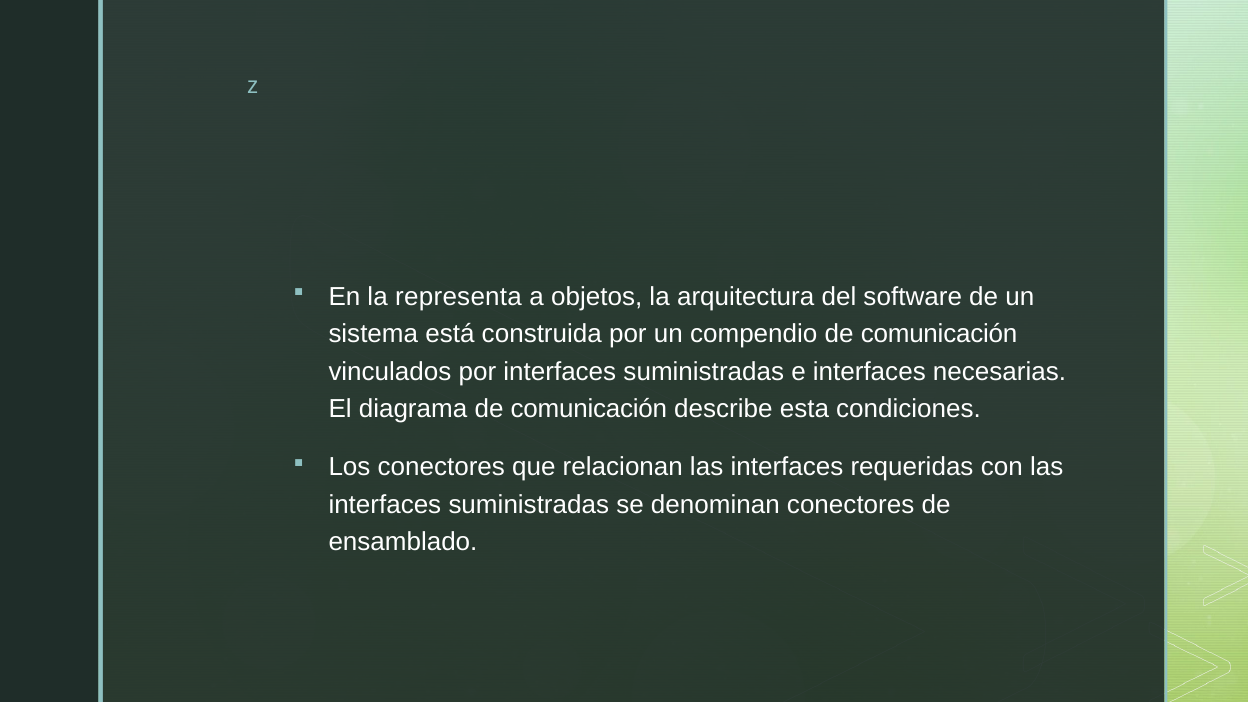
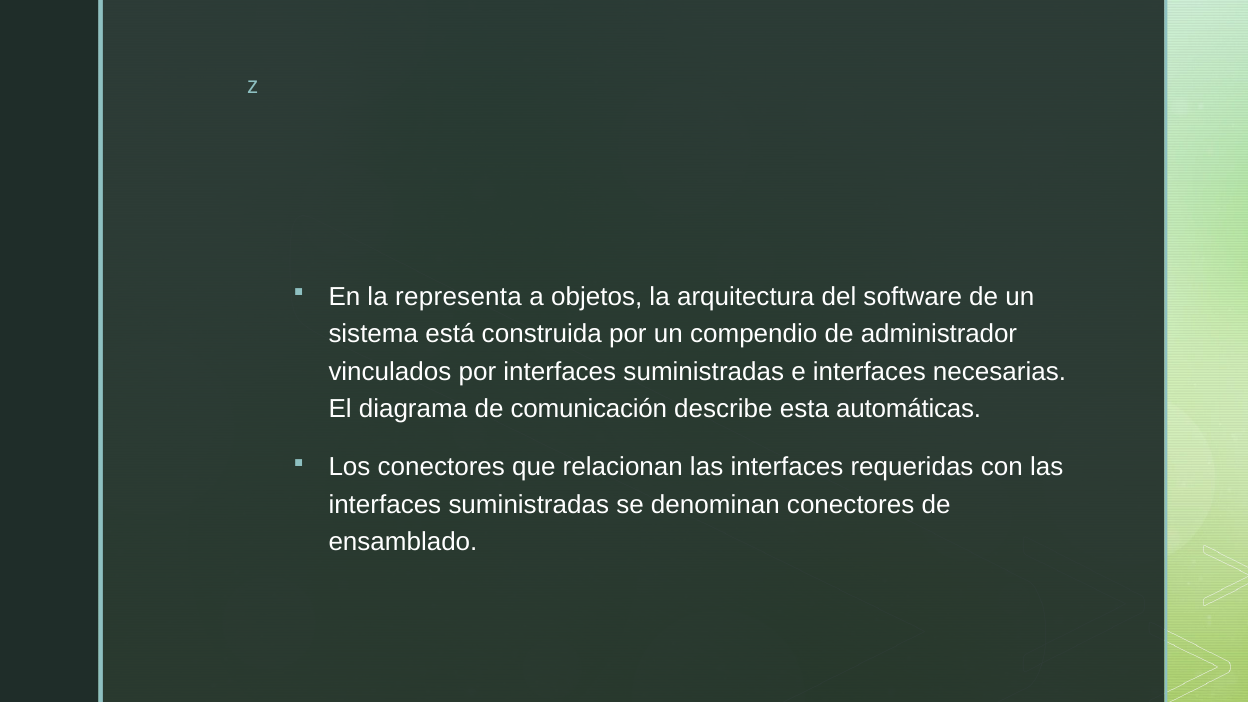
compendio de comunicación: comunicación -> administrador (939, 334)
condiciones: condiciones -> automáticas (909, 409)
